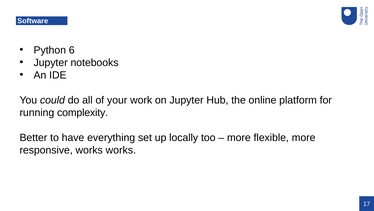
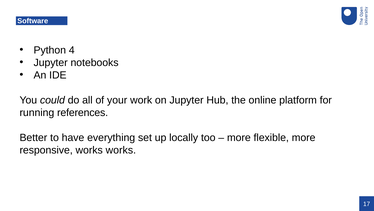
6: 6 -> 4 (72, 50)
complexity: complexity -> references (83, 112)
